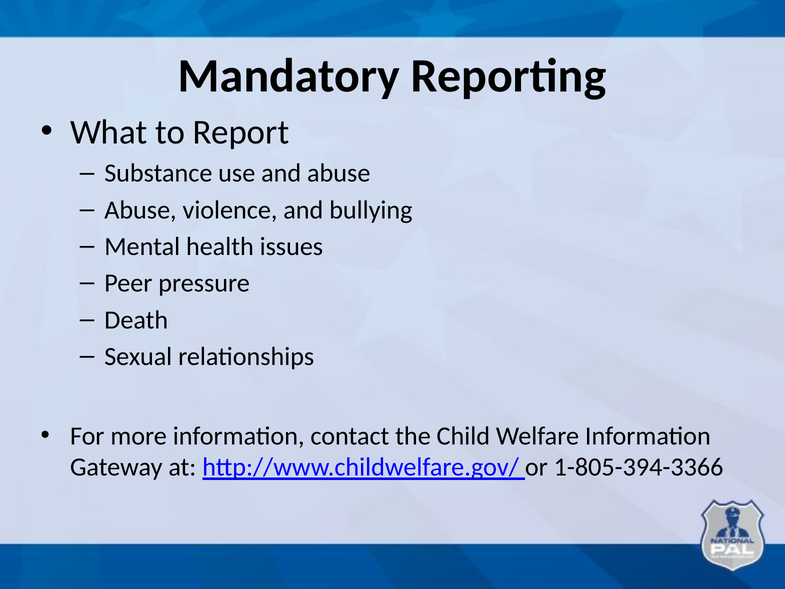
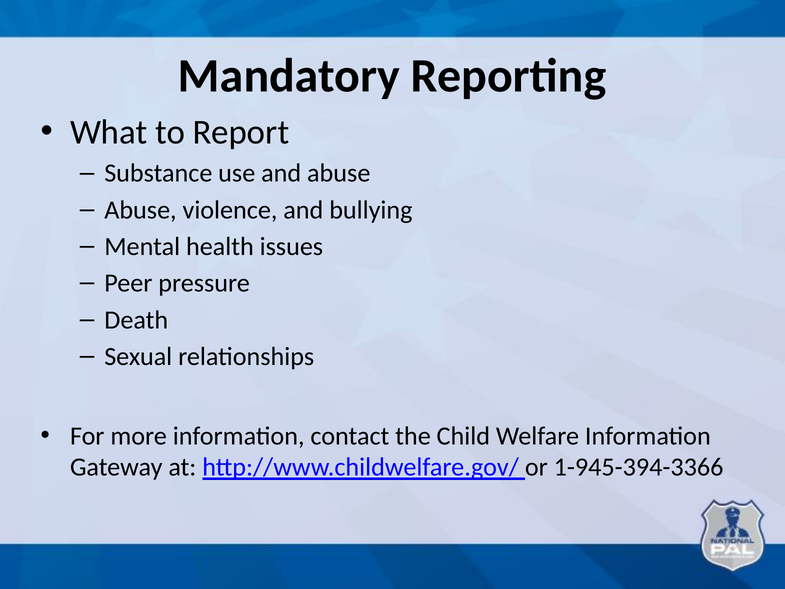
1-805-394-3366: 1-805-394-3366 -> 1-945-394-3366 (639, 467)
